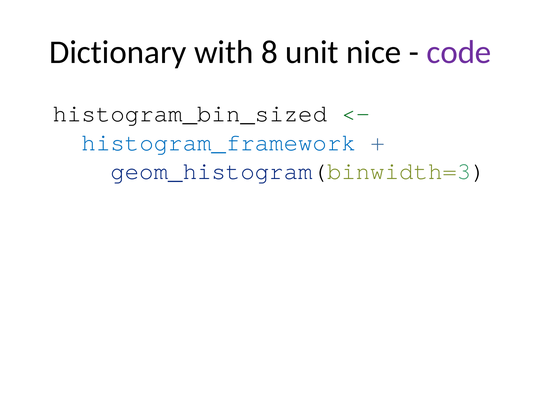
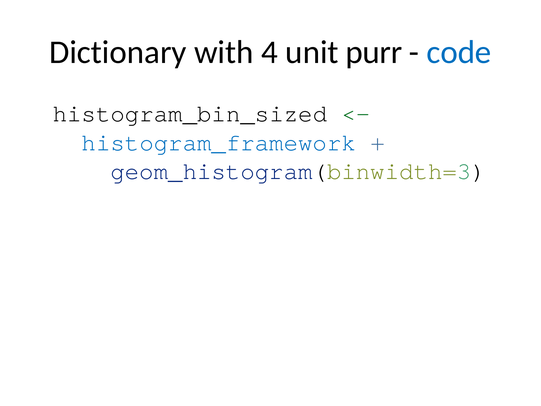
8: 8 -> 4 (269, 52)
nice: nice -> purr (374, 52)
code colour: purple -> blue (459, 52)
